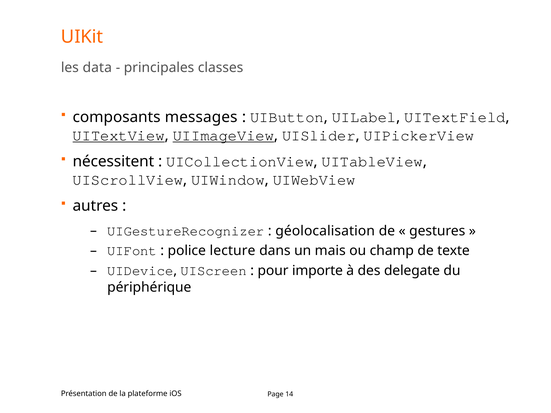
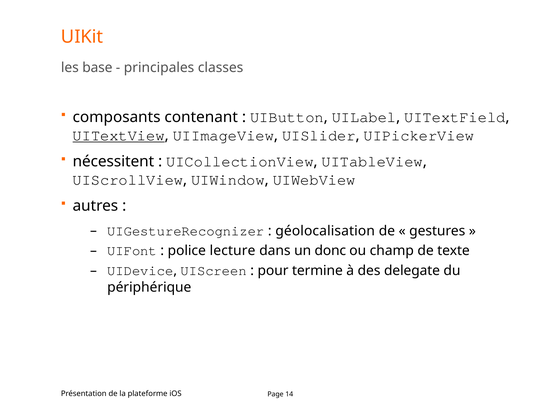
data: data -> base (97, 68)
messages: messages -> contenant (201, 117)
UIImageView underline: present -> none (223, 135)
mais: mais -> donc (330, 251)
importe: importe -> termine (317, 271)
